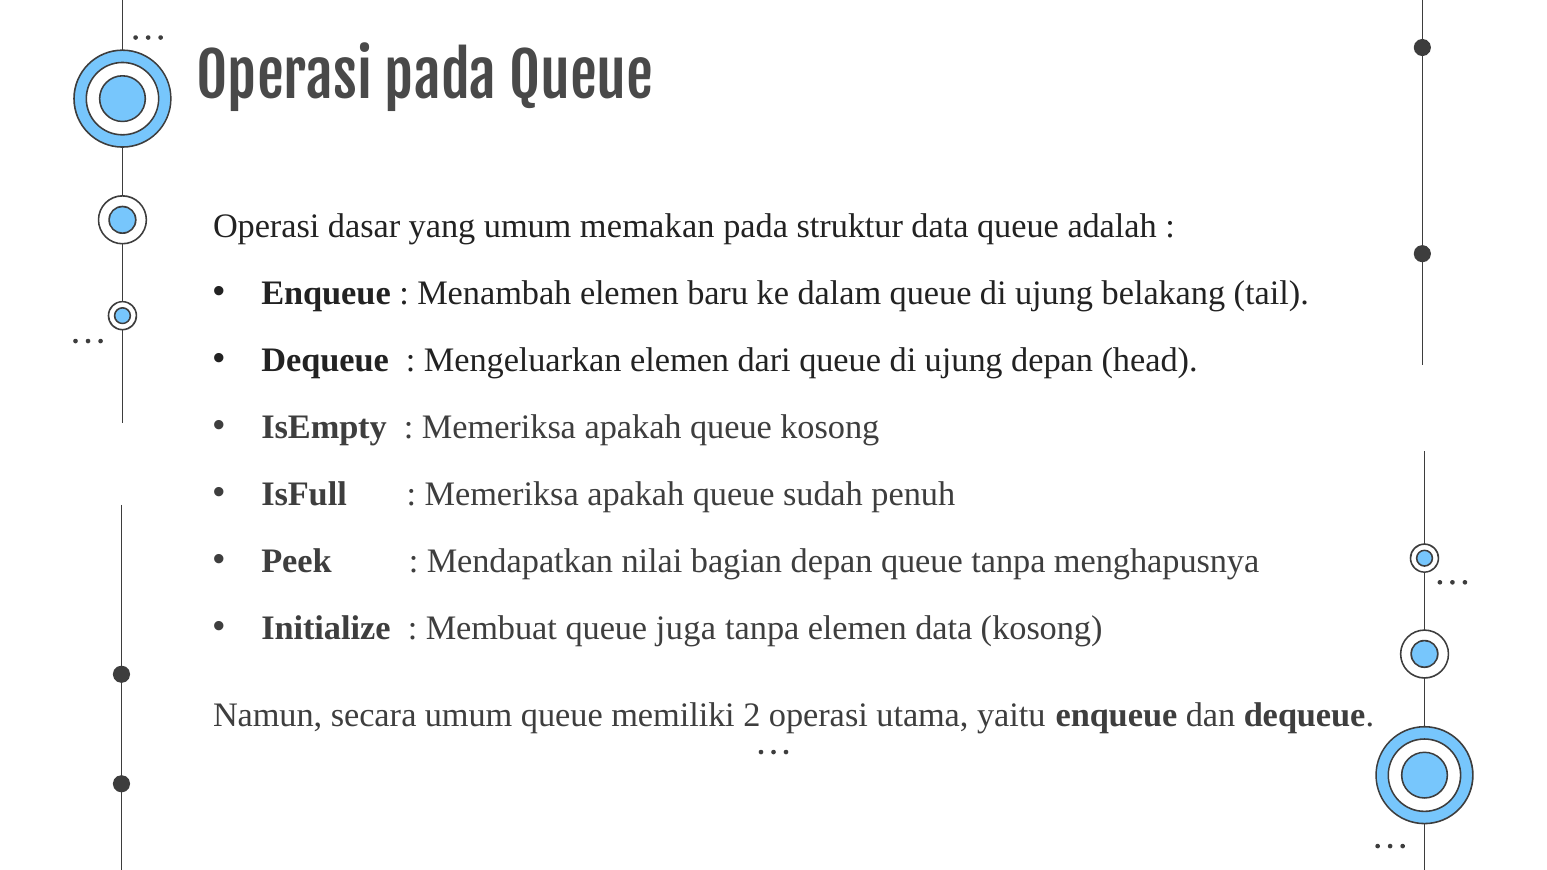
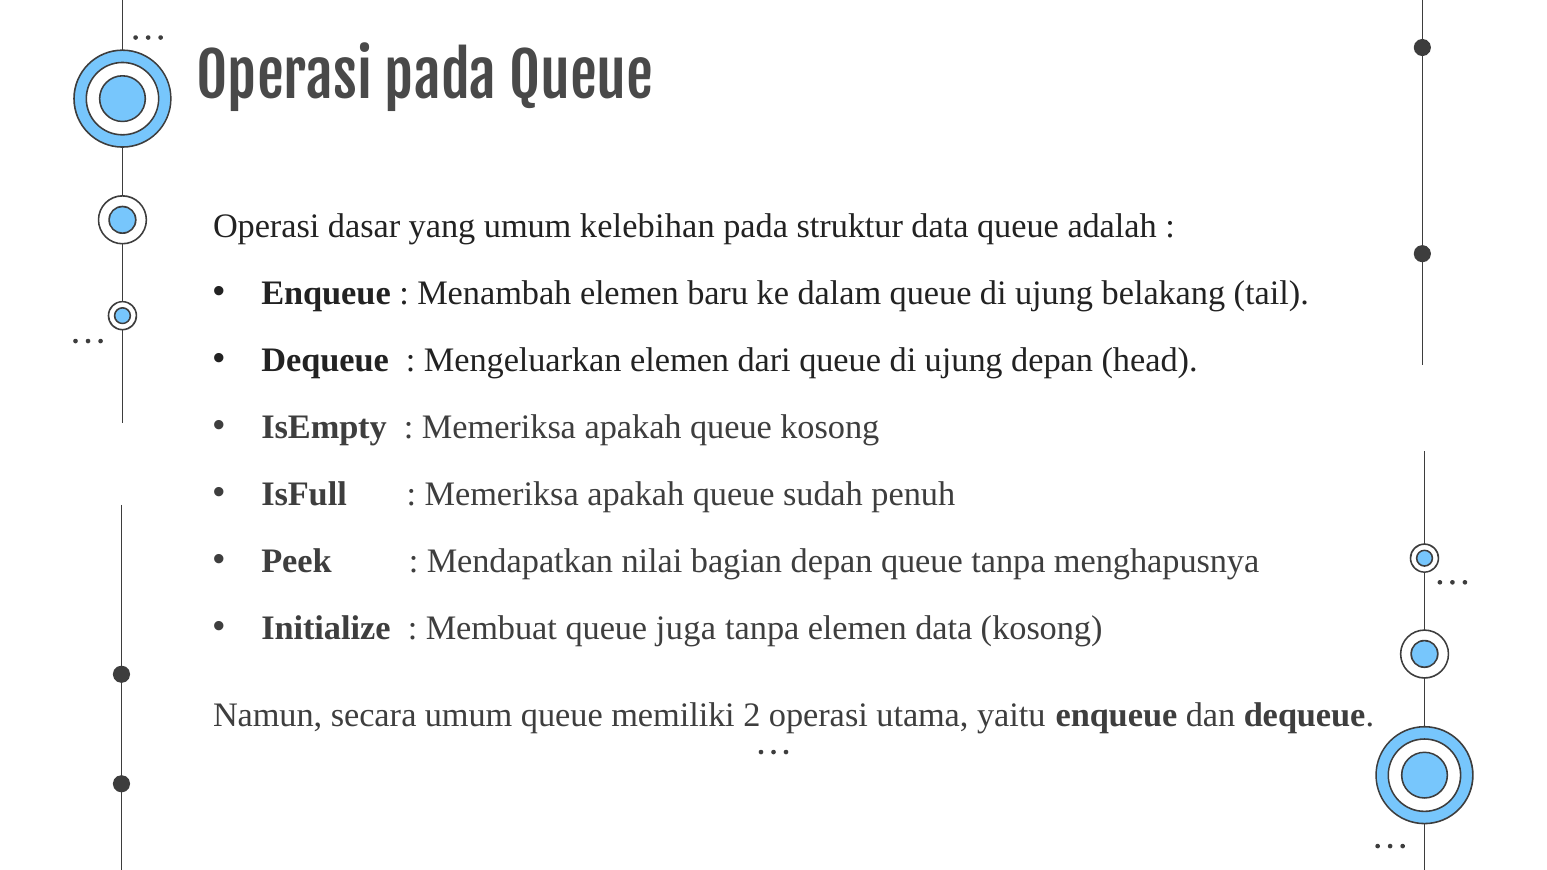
memakan: memakan -> kelebihan (647, 226)
